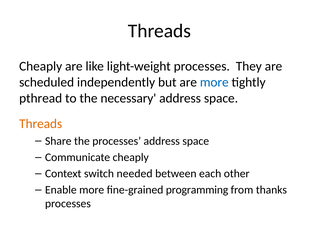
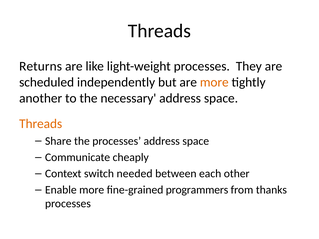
Cheaply: Cheaply -> Returns (41, 66)
more colour: blue -> orange (214, 82)
pthread: pthread -> another (41, 98)
programming: programming -> programmers (197, 190)
